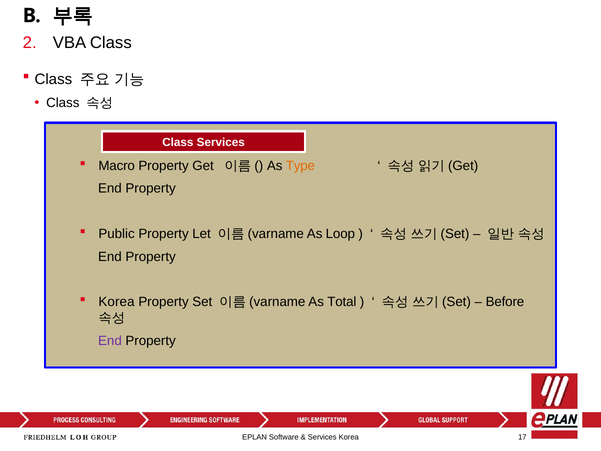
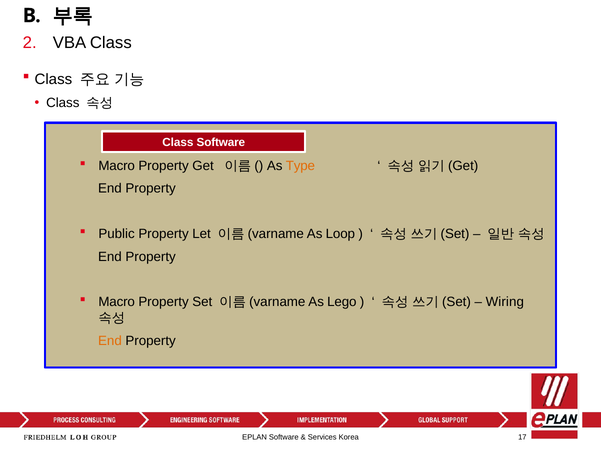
Class Services: Services -> Software (221, 142)
Korea: Korea -> Macro (117, 302)
Total: Total -> Lego (342, 302)
Before: Before -> Wiring (505, 302)
End colour: purple -> orange (110, 341)
